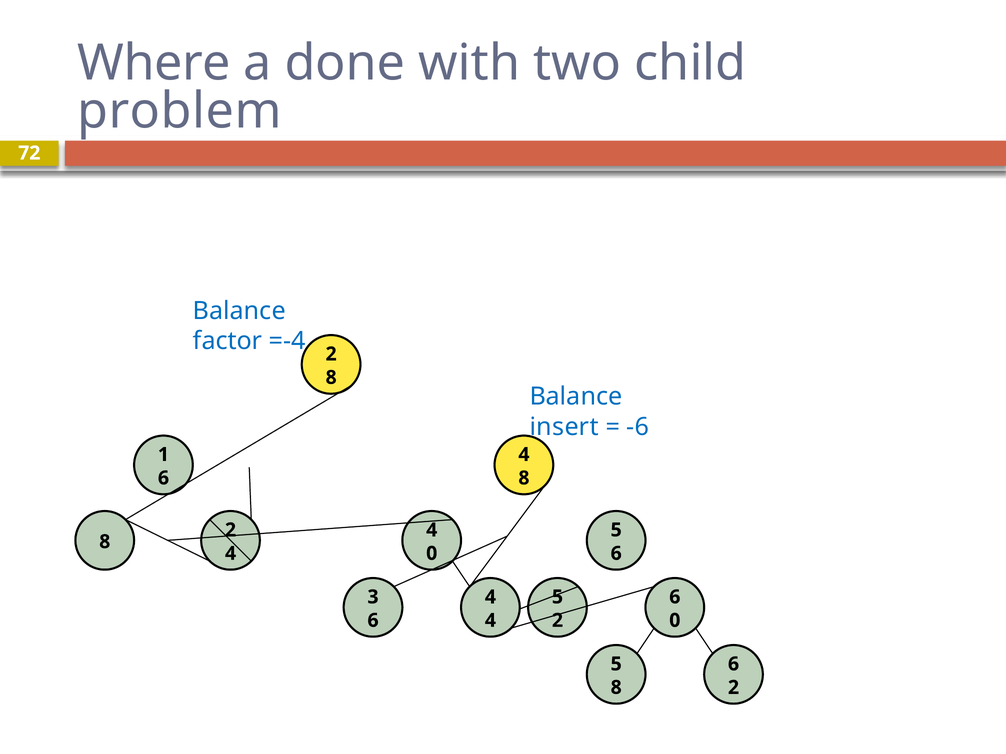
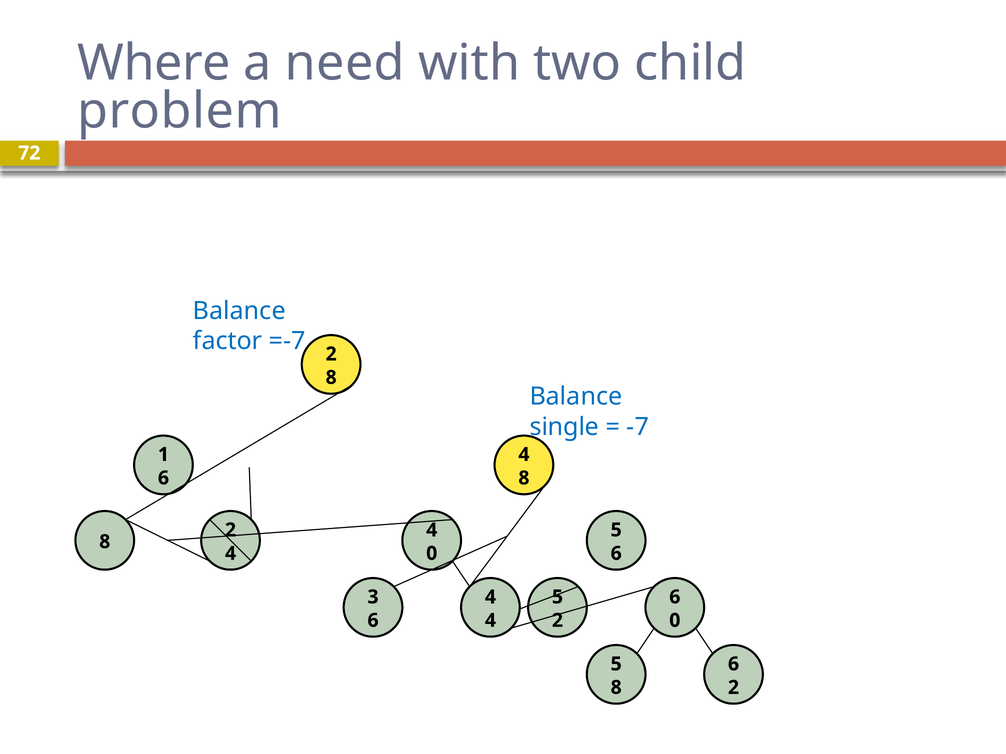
done: done -> need (345, 63)
=-4: =-4 -> =-7 (287, 341)
insert: insert -> single (564, 427)
-6: -6 -> -7 (638, 427)
